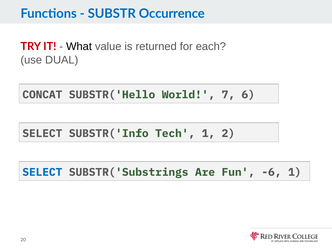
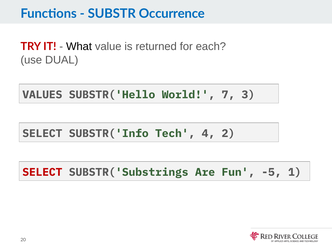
CONCAT: CONCAT -> VALUES (42, 95)
6: 6 -> 3 (248, 95)
Tech 1: 1 -> 4 (208, 134)
SELECT colour: blue -> red (42, 172)
-6: -6 -> -5 (271, 172)
